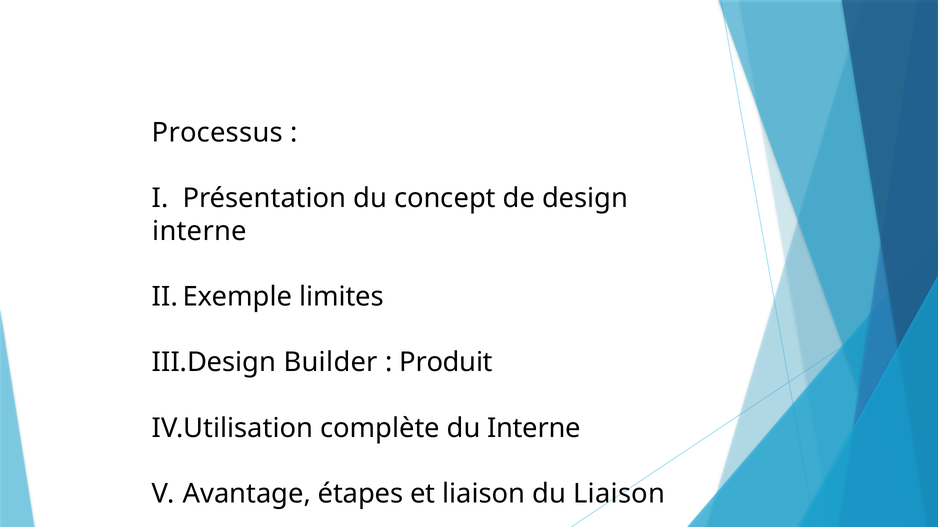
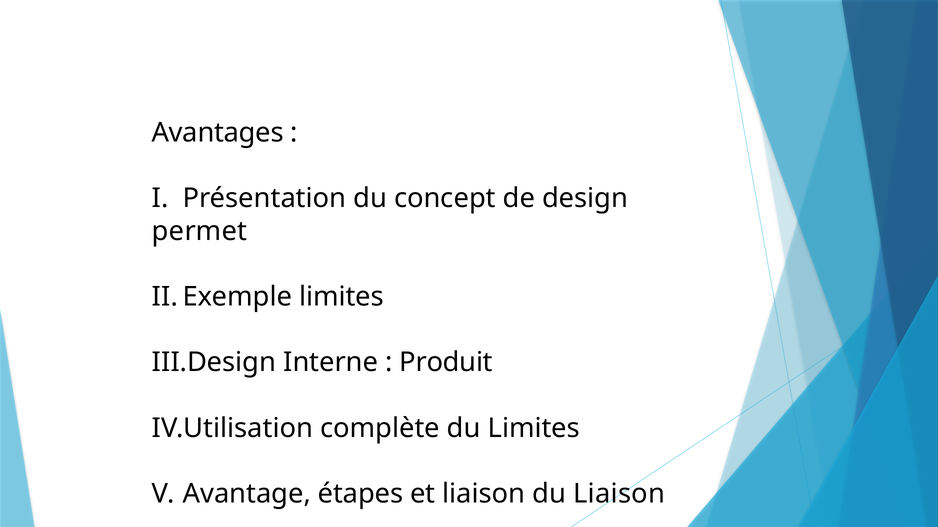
Processus: Processus -> Avantages (218, 133)
interne: interne -> permet (200, 231)
Builder: Builder -> Interne (331, 363)
du Interne: Interne -> Limites (534, 428)
